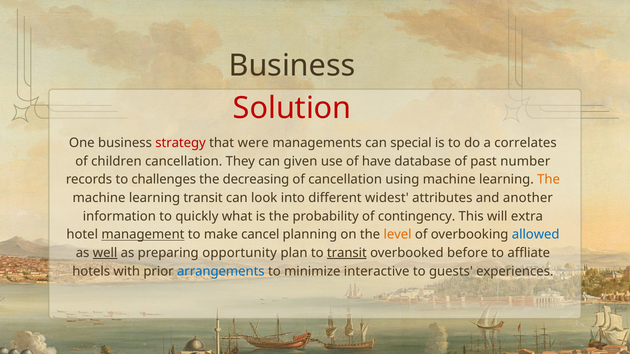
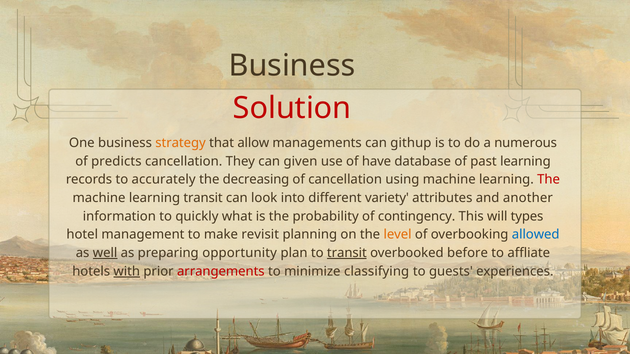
strategy colour: red -> orange (181, 143)
were: were -> allow (253, 143)
special: special -> githup (411, 143)
correlates: correlates -> numerous (526, 143)
children: children -> predicts (116, 161)
past number: number -> learning (525, 161)
challenges: challenges -> accurately (164, 180)
The colour: orange -> red (549, 180)
widest: widest -> variety (387, 198)
extra: extra -> types (527, 216)
management underline: present -> none (143, 235)
cancel: cancel -> revisit (260, 235)
with underline: none -> present (127, 272)
arrangements colour: blue -> red (221, 272)
interactive: interactive -> classifying (377, 272)
